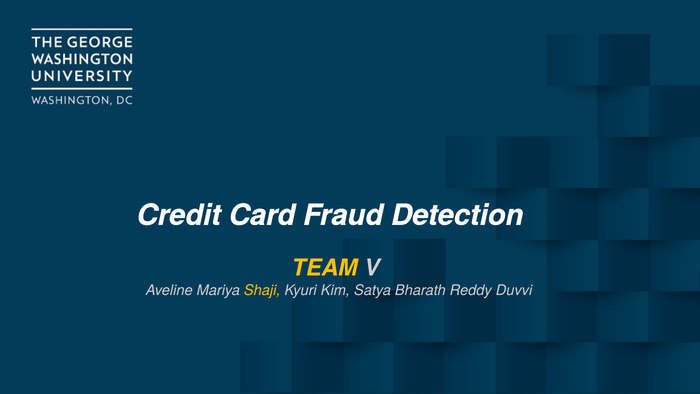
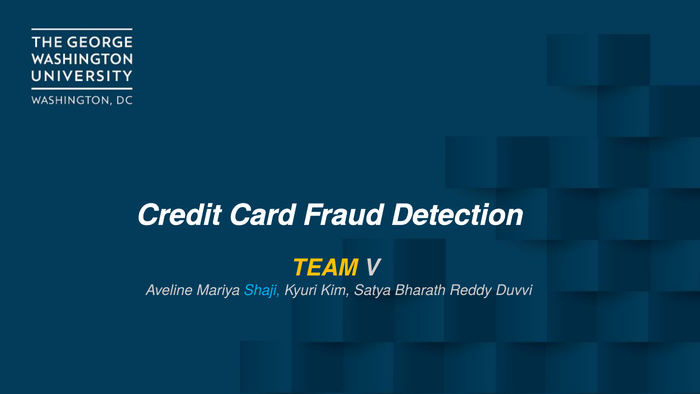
Shaji colour: yellow -> light blue (262, 290)
